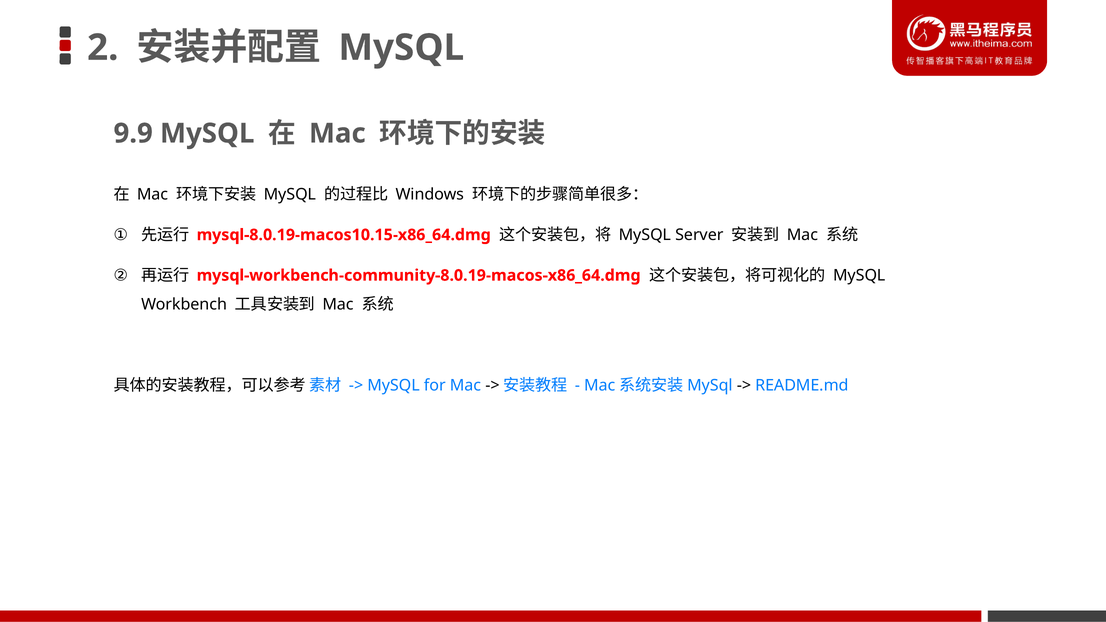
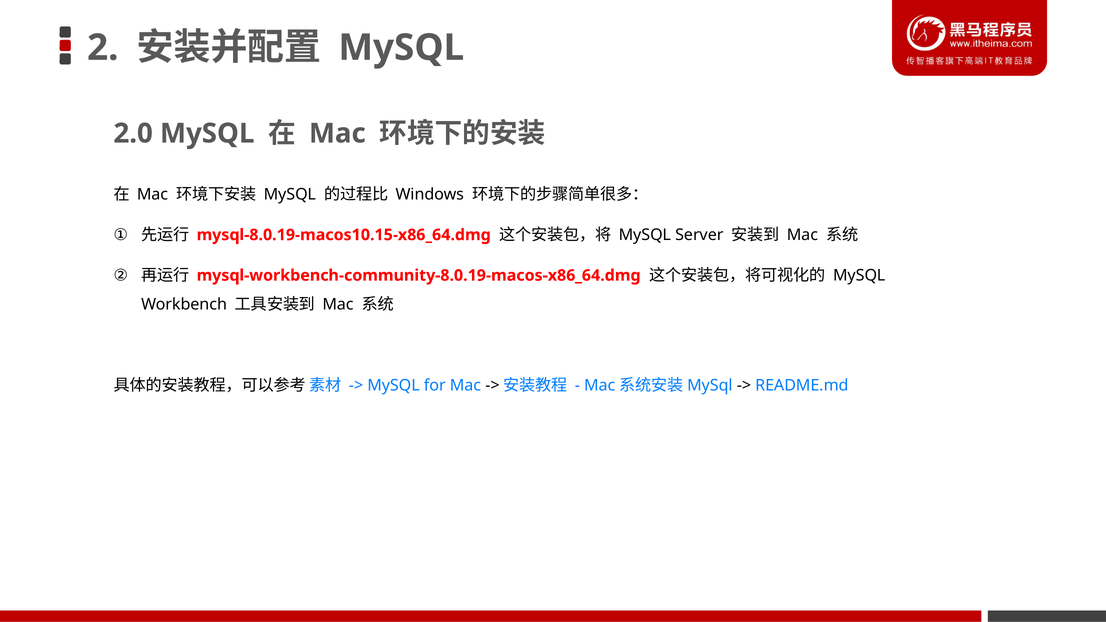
9.9: 9.9 -> 2.0 (133, 133)
